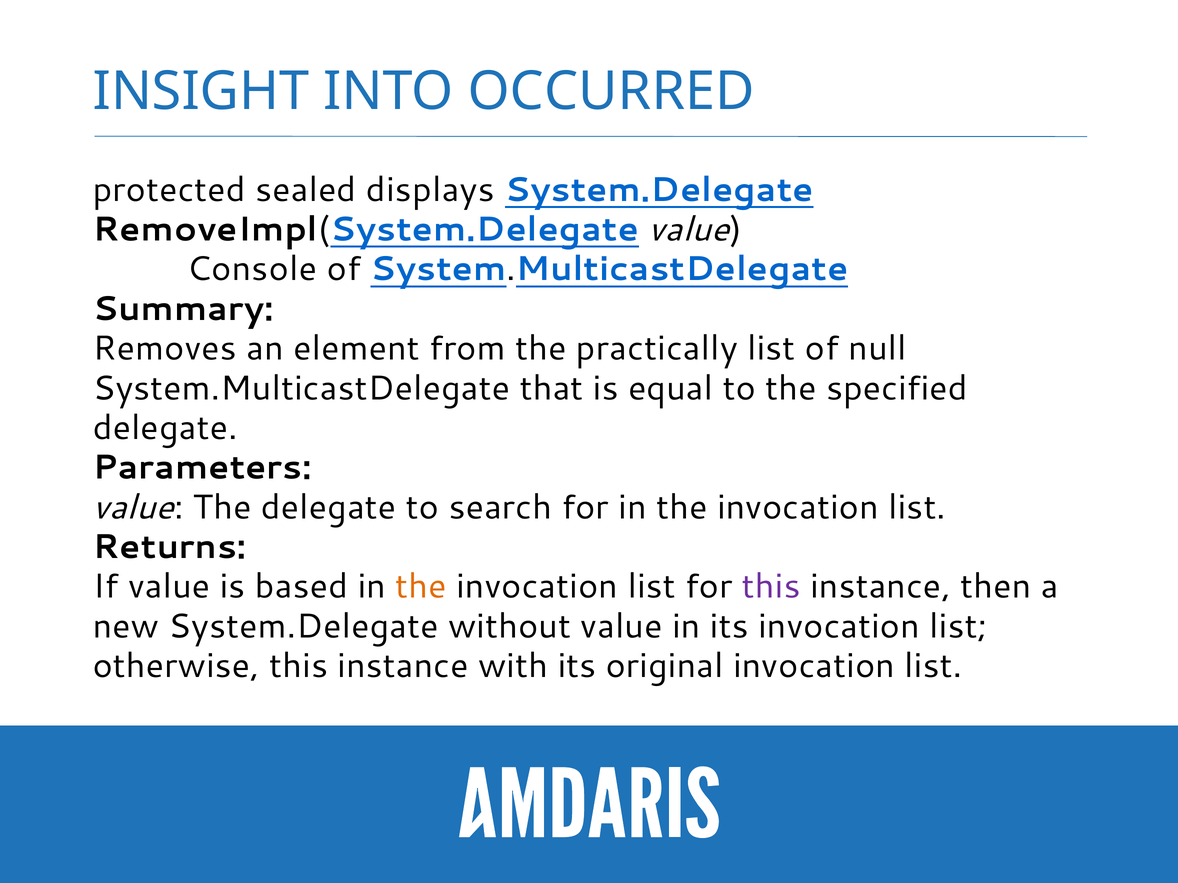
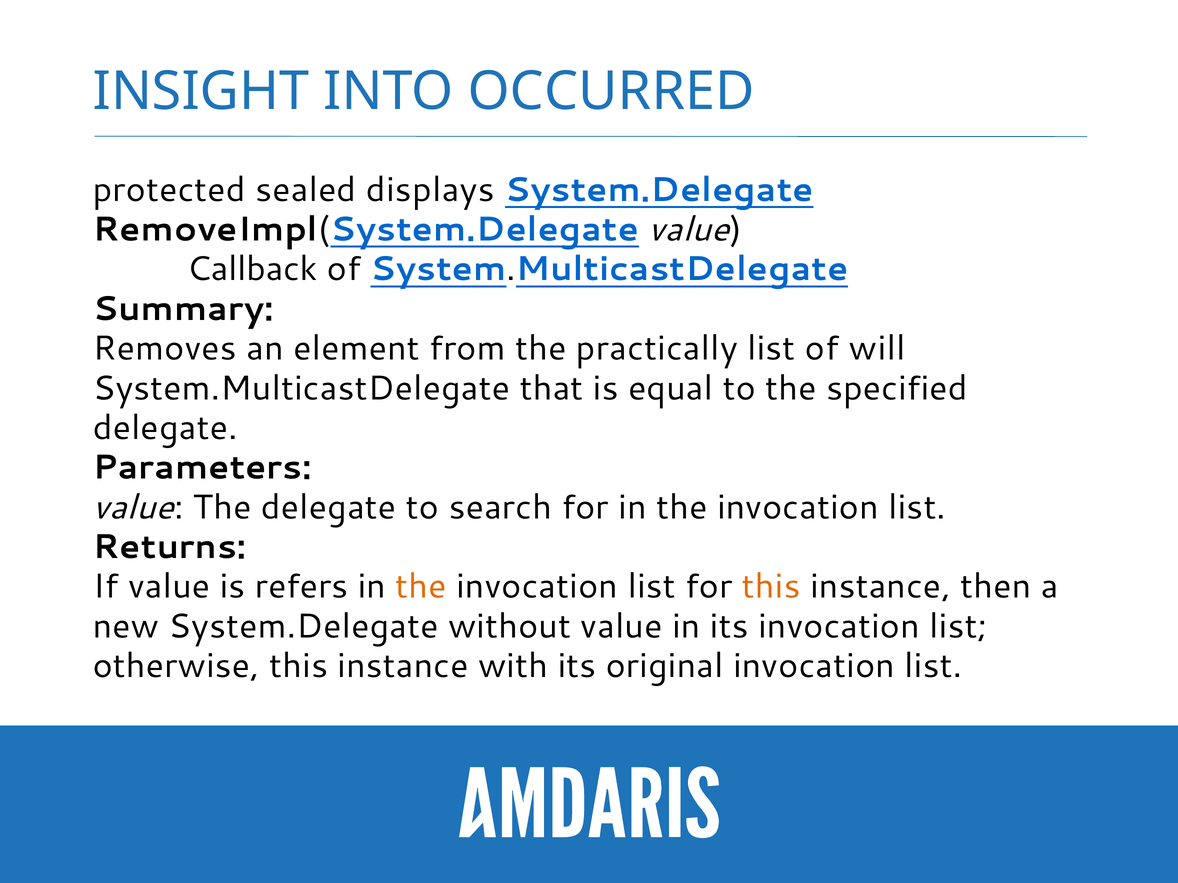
Console: Console -> Callback (252, 269)
null: null -> will (877, 349)
based: based -> refers (302, 587)
this colour: purple -> orange (771, 587)
